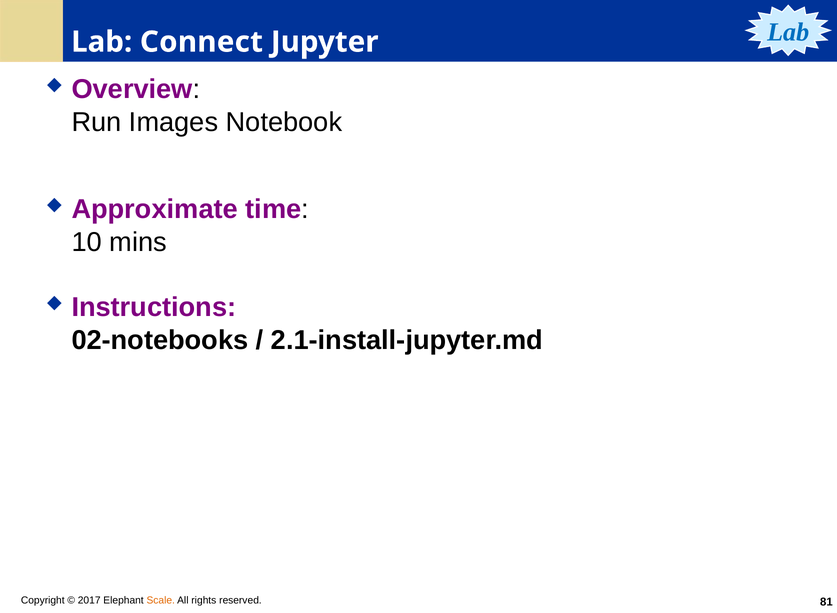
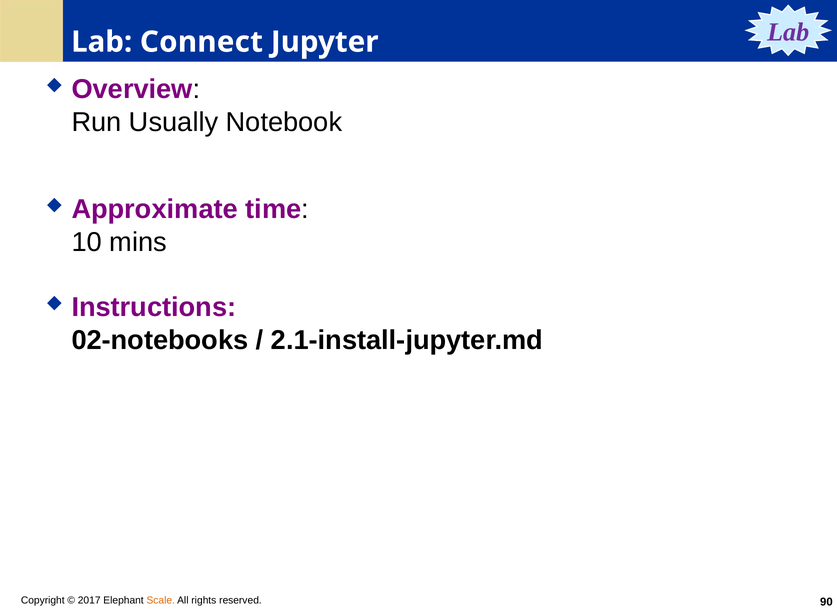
Lab colour: blue -> purple (788, 32)
Images: Images -> Usually (174, 122)
81: 81 -> 90 (826, 602)
